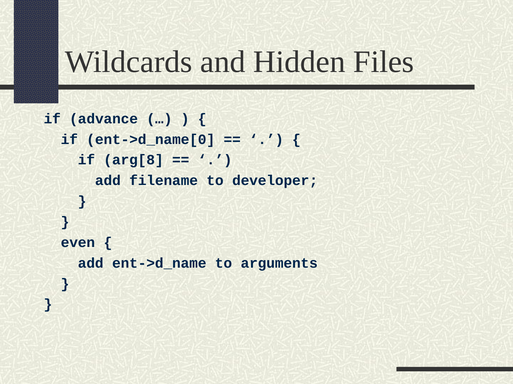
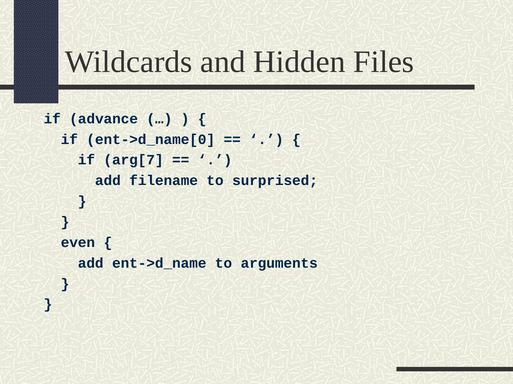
arg[8: arg[8 -> arg[7 (134, 160)
developer: developer -> surprised (275, 181)
